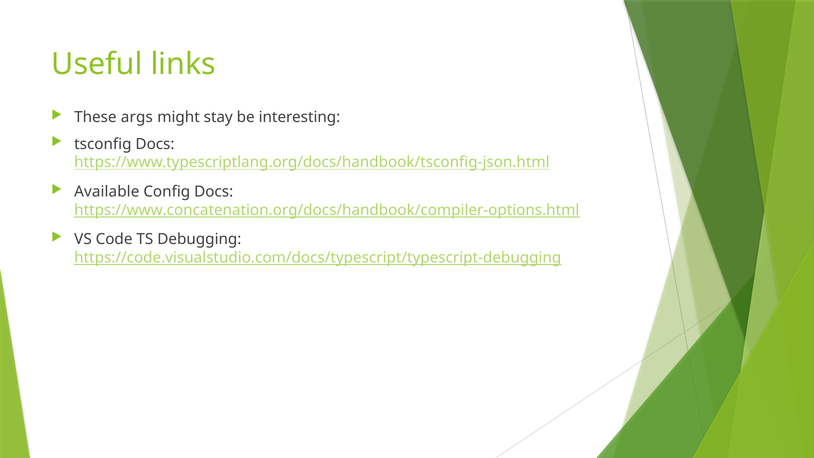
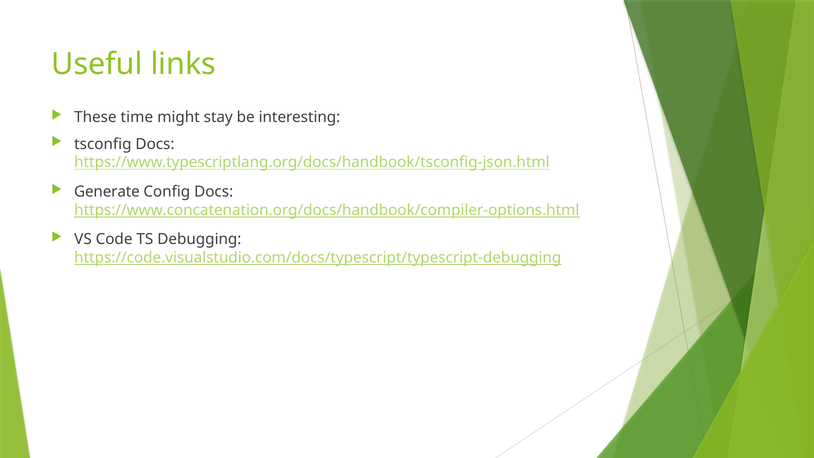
args: args -> time (137, 117)
Available: Available -> Generate (107, 192)
